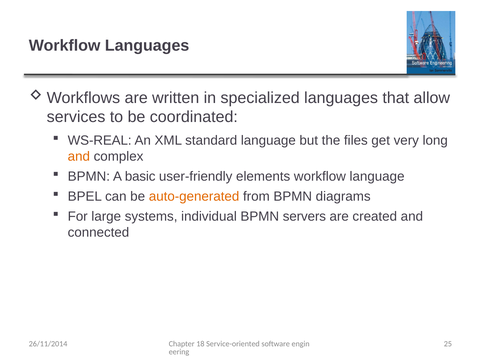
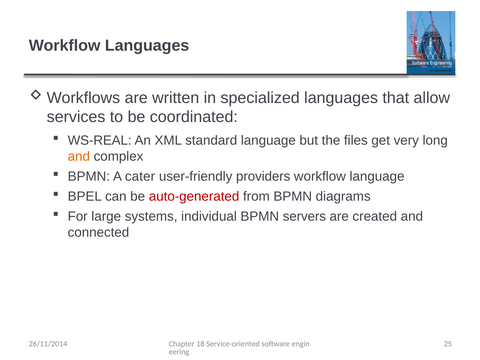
basic: basic -> cater (140, 176)
elements: elements -> providers (263, 176)
auto-generated colour: orange -> red (194, 196)
